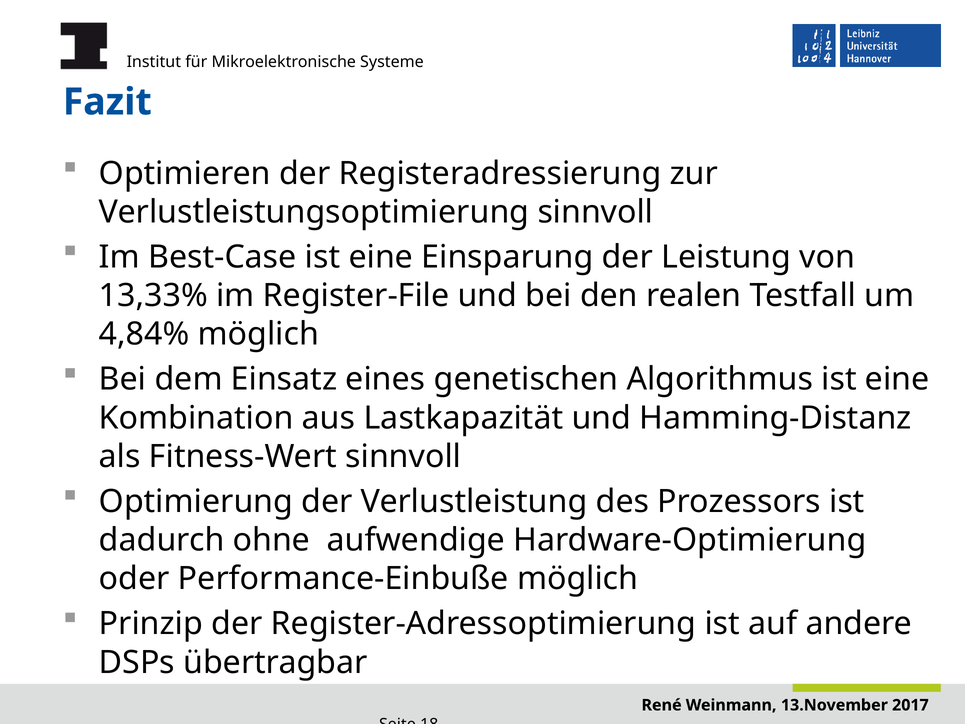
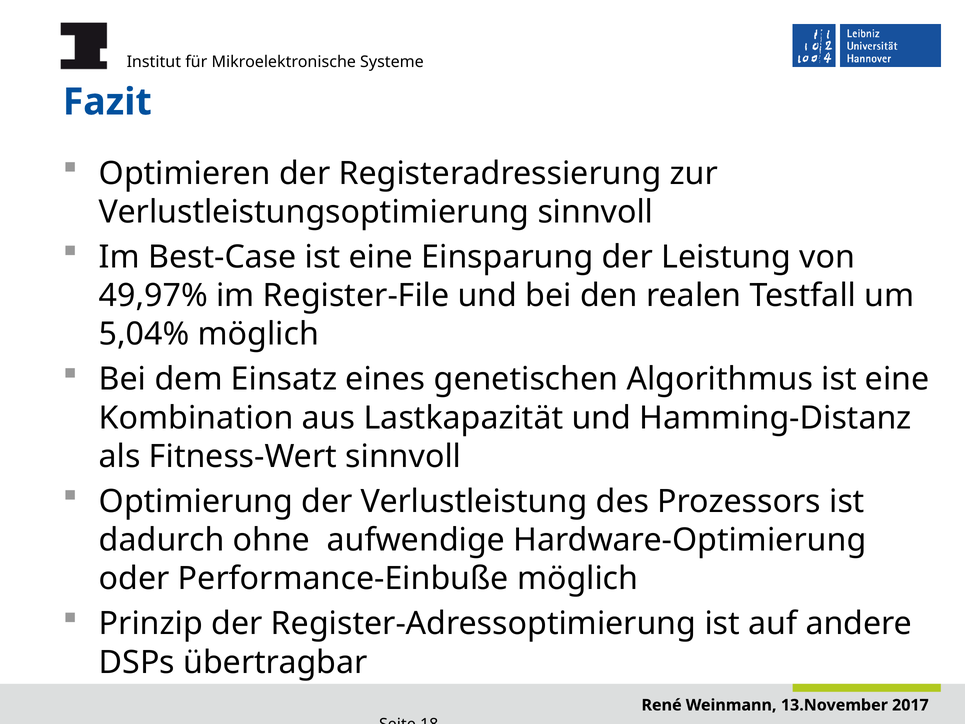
13,33%: 13,33% -> 49,97% (153, 296)
4,84%: 4,84% -> 5,04% (144, 334)
